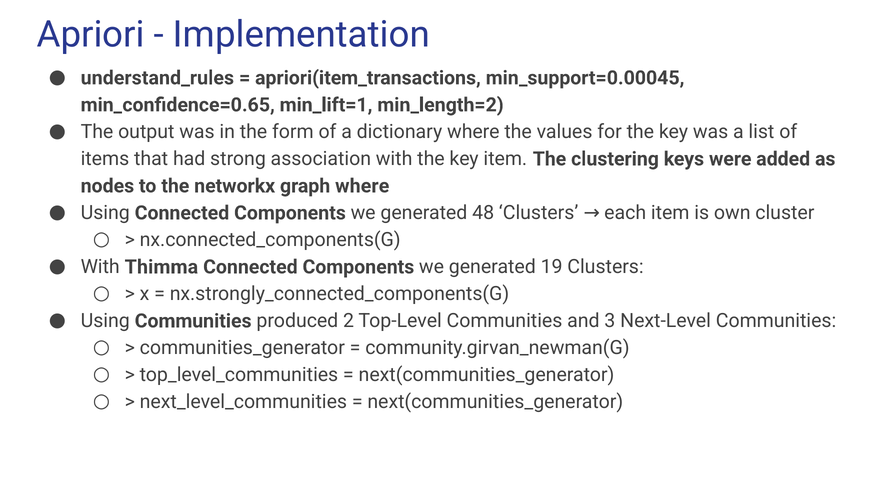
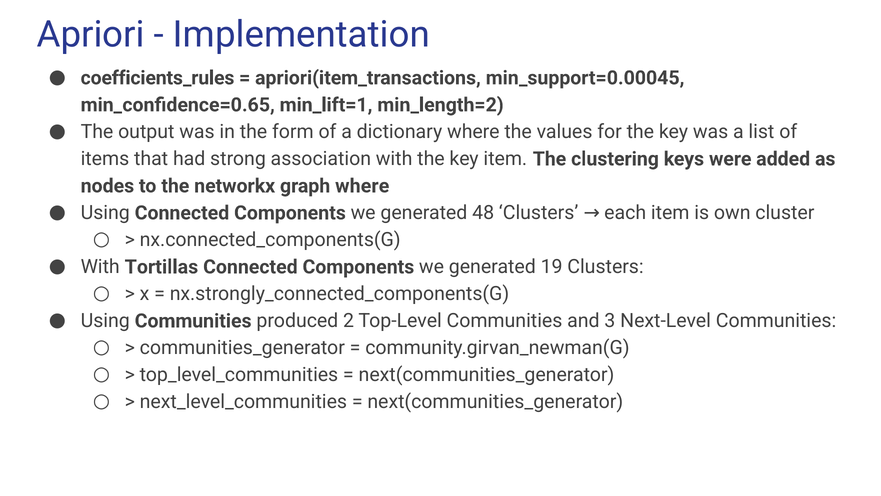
understand_rules: understand_rules -> coefficients_rules (157, 78)
Thimma: Thimma -> Tortillas (161, 267)
